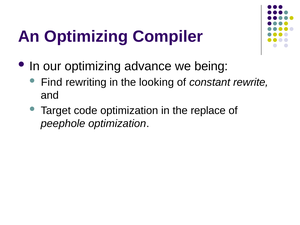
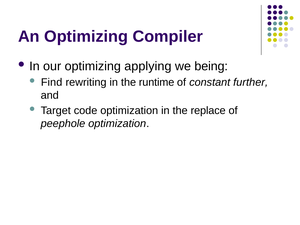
advance: advance -> applying (148, 66)
looking: looking -> runtime (157, 82)
rewrite: rewrite -> further (251, 82)
